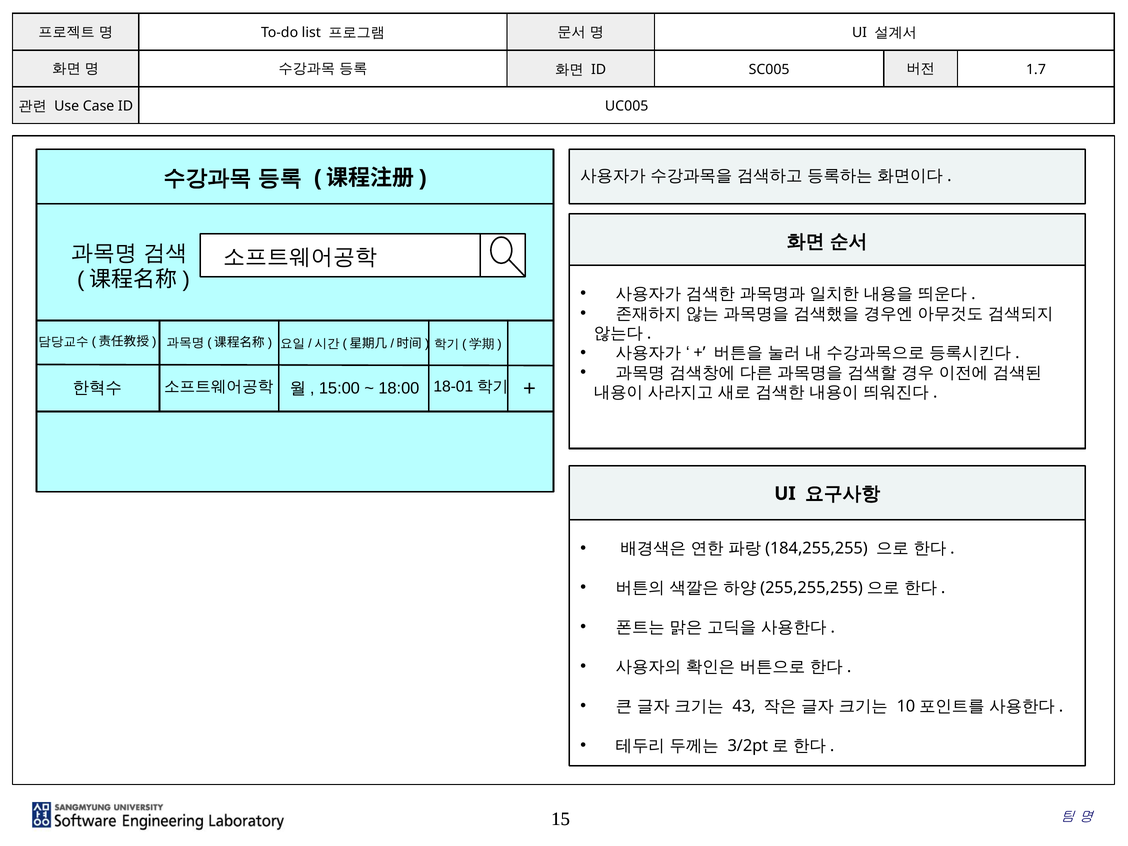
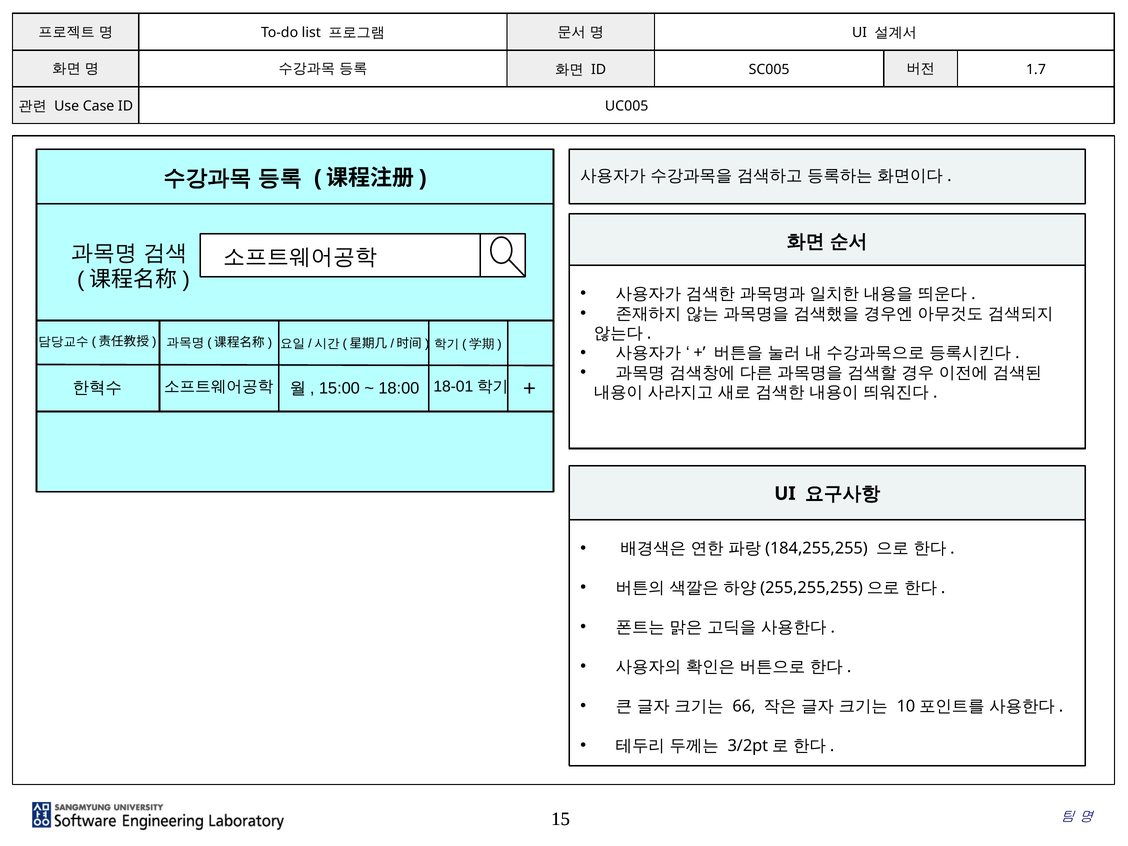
43: 43 -> 66 (744, 706)
